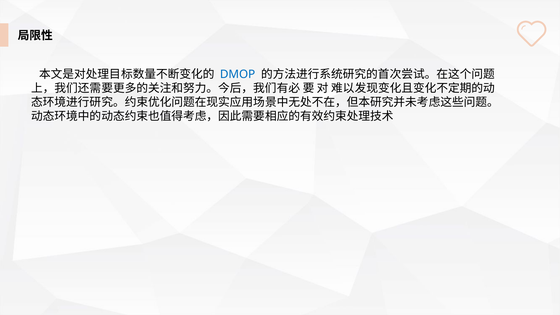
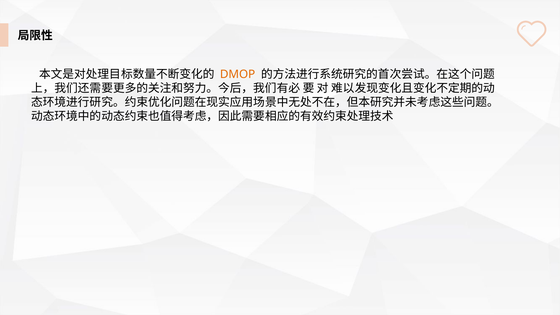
DMOP colour: blue -> orange (238, 74)
